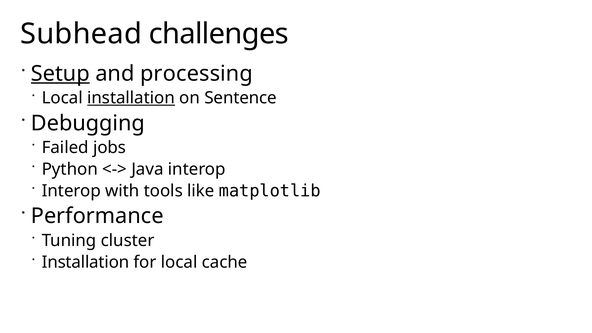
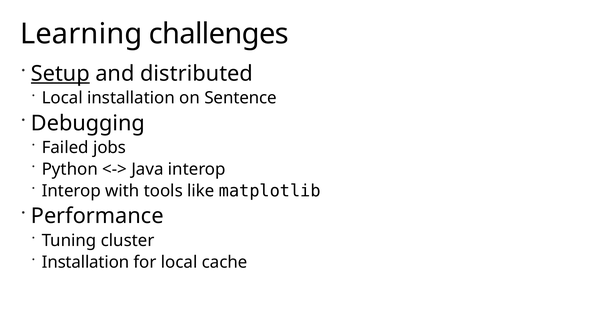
Subhead: Subhead -> Learning (81, 34)
processing: processing -> distributed (197, 74)
installation underline: present -> none (131, 98)
